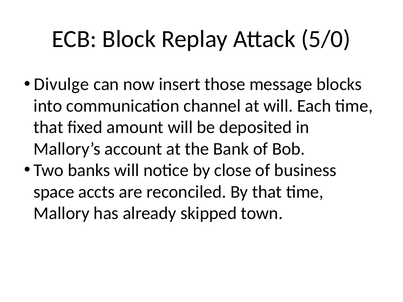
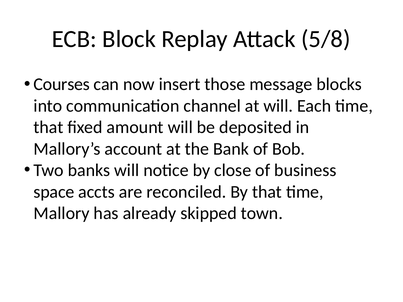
5/0: 5/0 -> 5/8 (326, 39)
Divulge: Divulge -> Courses (62, 84)
